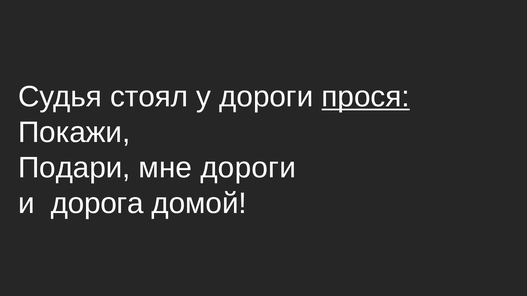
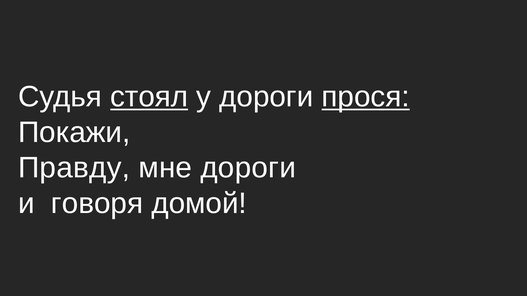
стоял underline: none -> present (149, 97)
Подари: Подари -> Правду (74, 168)
дорога: дорога -> говоря (97, 204)
